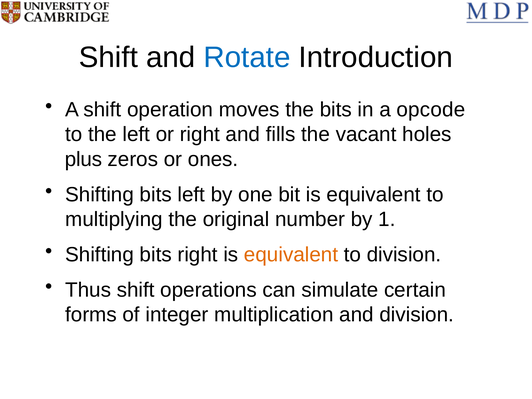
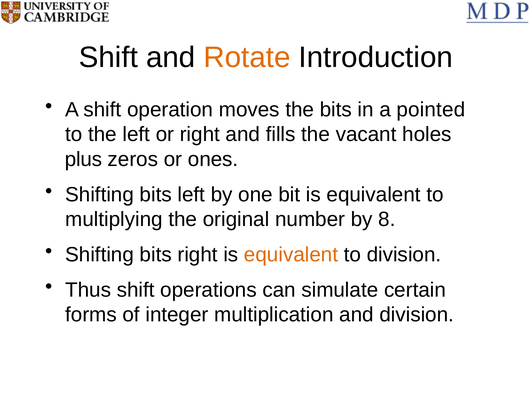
Rotate colour: blue -> orange (247, 57)
opcode: opcode -> pointed (431, 110)
1: 1 -> 8 (387, 219)
